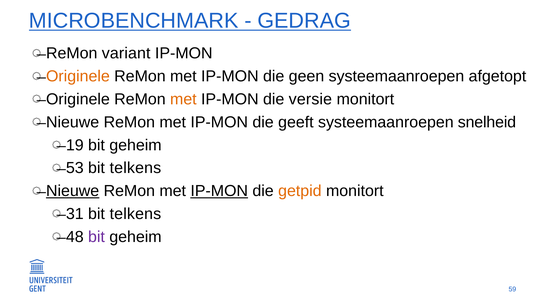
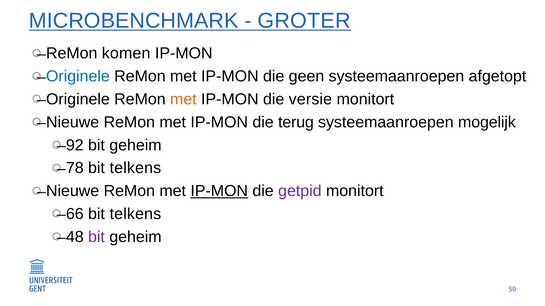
GEDRAG: GEDRAG -> GROTER (304, 21)
variant: variant -> komen (126, 53)
Originele colour: orange -> blue (78, 76)
geeft: geeft -> terug (296, 122)
snelheid: snelheid -> mogelijk (487, 122)
19: 19 -> 92 (75, 145)
53: 53 -> 78 (75, 168)
Nieuwe underline: present -> none (73, 191)
getpid colour: orange -> purple (300, 191)
31: 31 -> 66 (75, 214)
